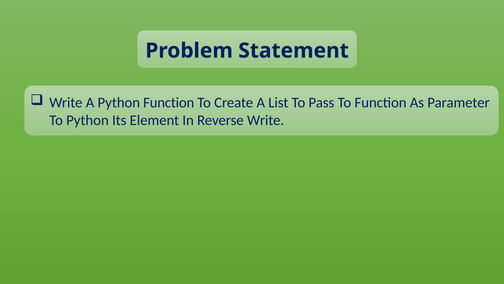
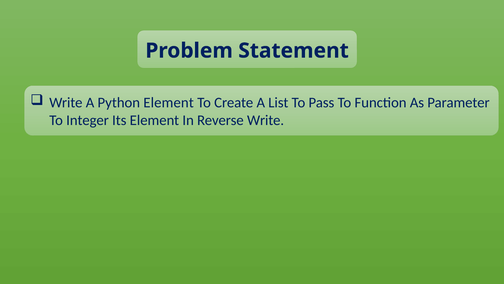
Python Function: Function -> Element (169, 103)
To Python: Python -> Integer (88, 120)
